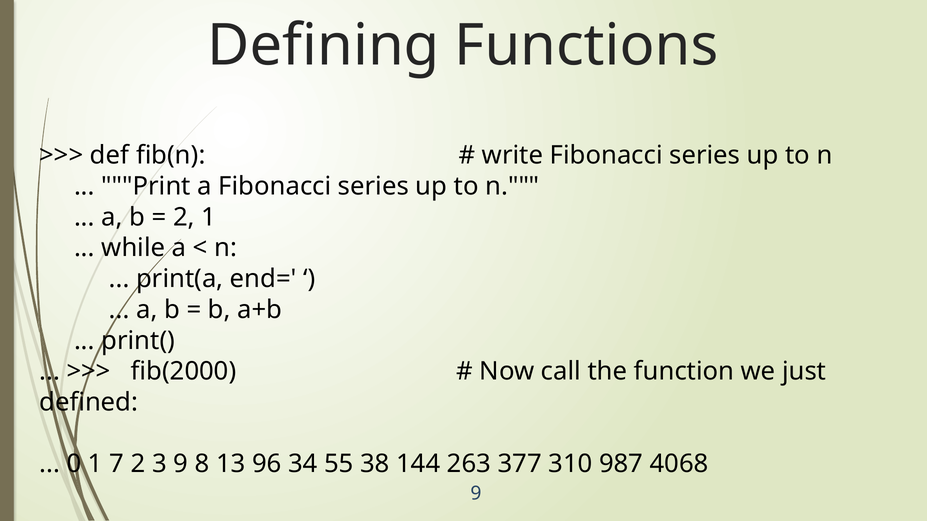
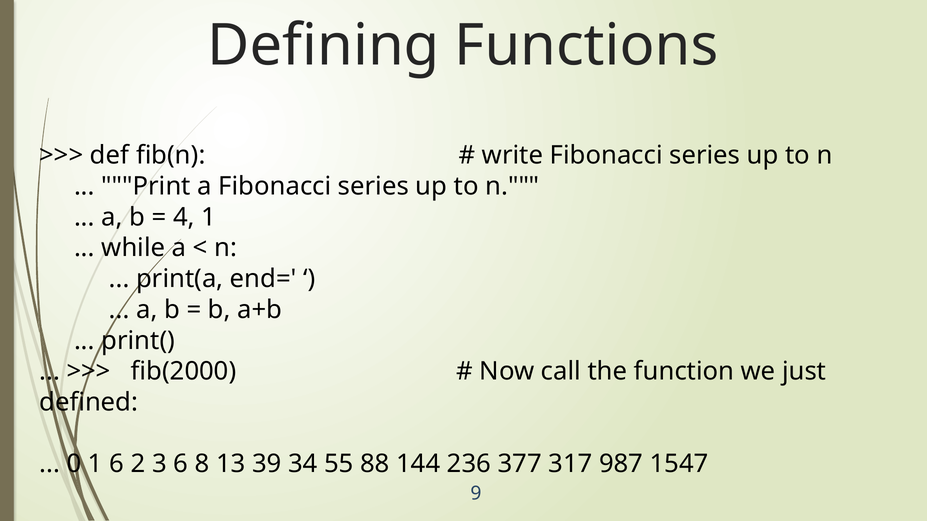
2: 2 -> 4 (184, 217)
1 7: 7 -> 6 (117, 464)
3 9: 9 -> 6 (181, 464)
96: 96 -> 39 (267, 464)
38: 38 -> 88 (375, 464)
263: 263 -> 236 (469, 464)
310: 310 -> 317 (570, 464)
4068: 4068 -> 1547 (679, 464)
